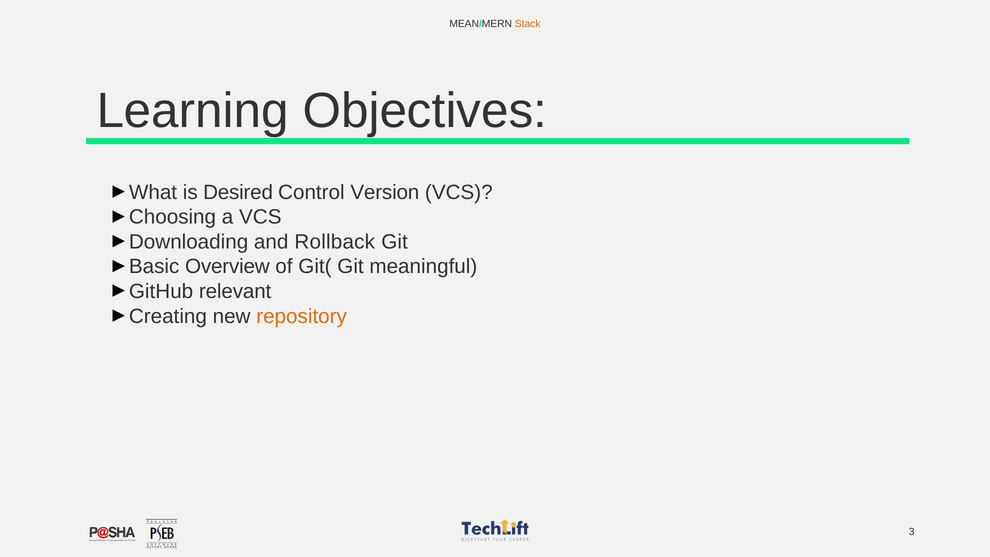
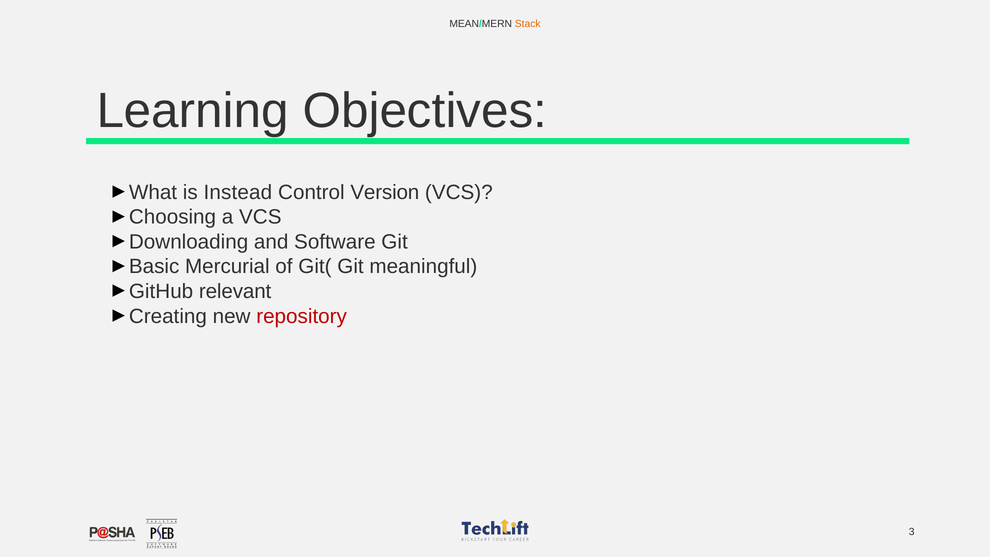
Desired: Desired -> Instead (238, 192)
Rollback: Rollback -> Software (335, 242)
Overview: Overview -> Mercurial (227, 267)
repository colour: orange -> red (302, 316)
